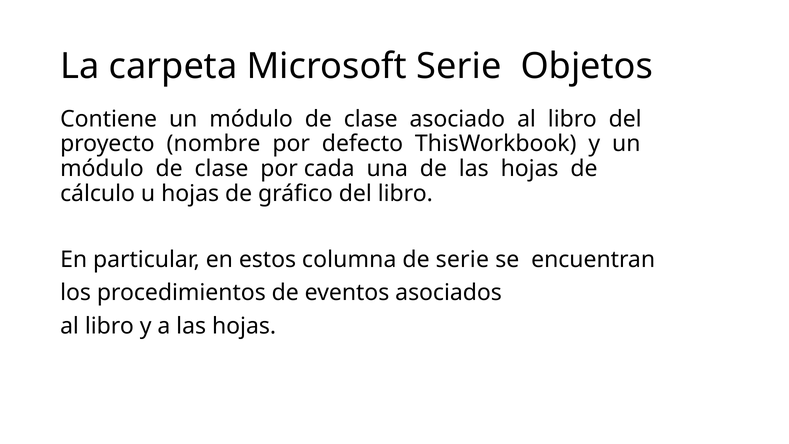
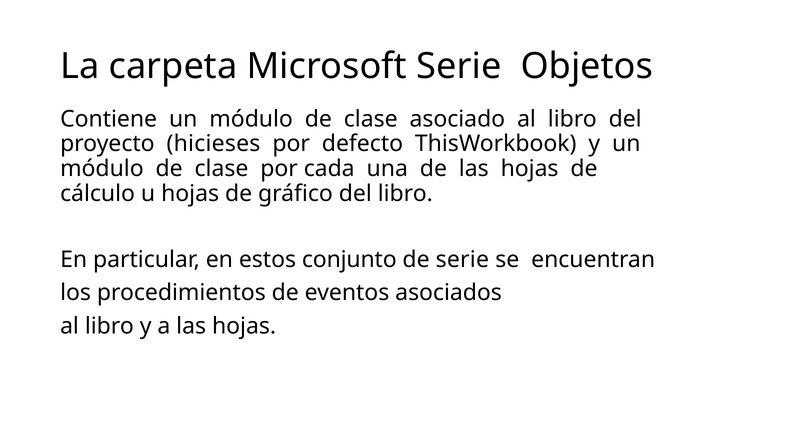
nombre: nombre -> hicieses (213, 144)
columna: columna -> conjunto (349, 260)
